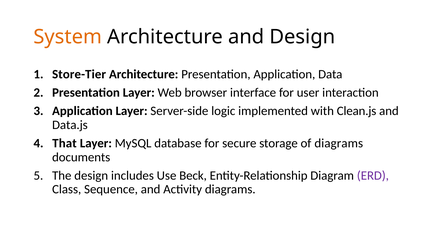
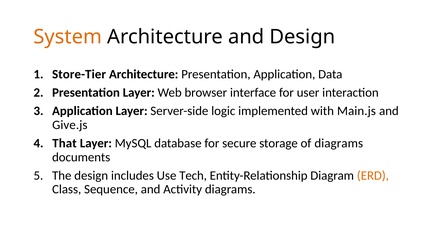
Clean.js: Clean.js -> Main.js (356, 111)
Data.js: Data.js -> Give.js (70, 125)
Beck: Beck -> Tech (193, 176)
ERD colour: purple -> orange (373, 176)
